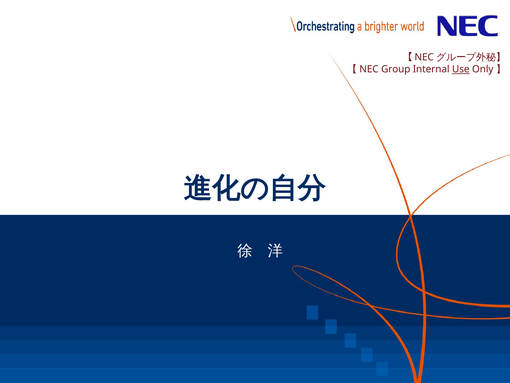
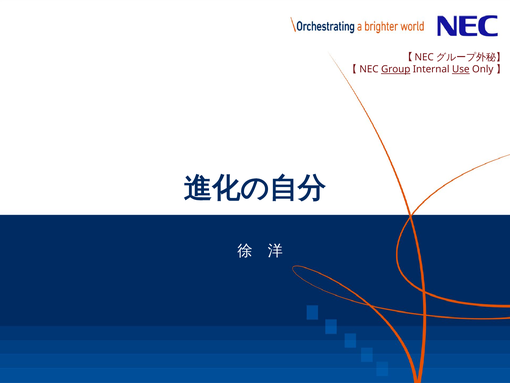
Group underline: none -> present (396, 69)
